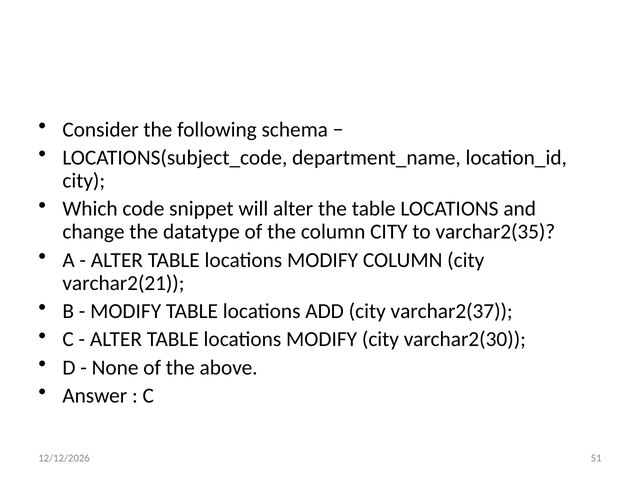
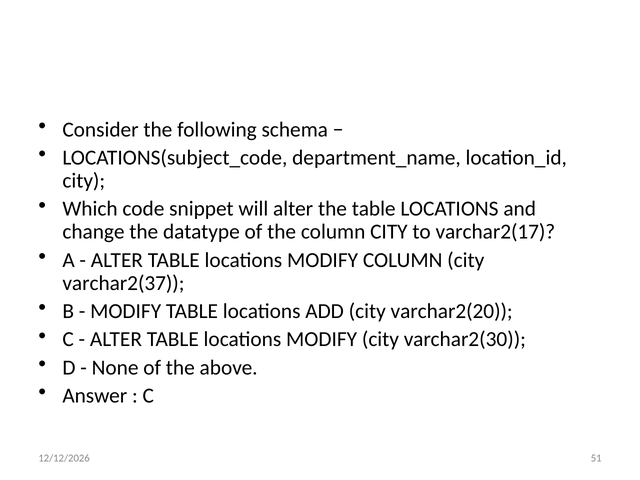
varchar2(35: varchar2(35 -> varchar2(17 (495, 232)
varchar2(21: varchar2(21 -> varchar2(37 (123, 283)
varchar2(37: varchar2(37 -> varchar2(20 (452, 311)
